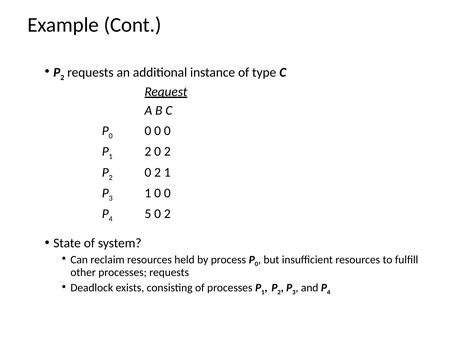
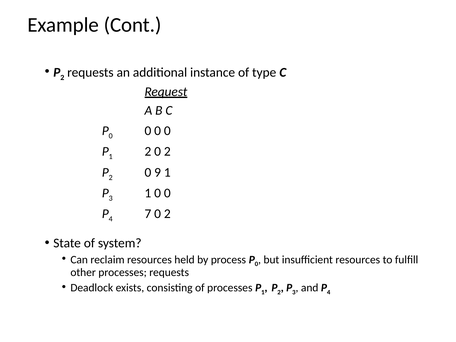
2: 2 -> 9 (158, 172)
5: 5 -> 7 (148, 214)
